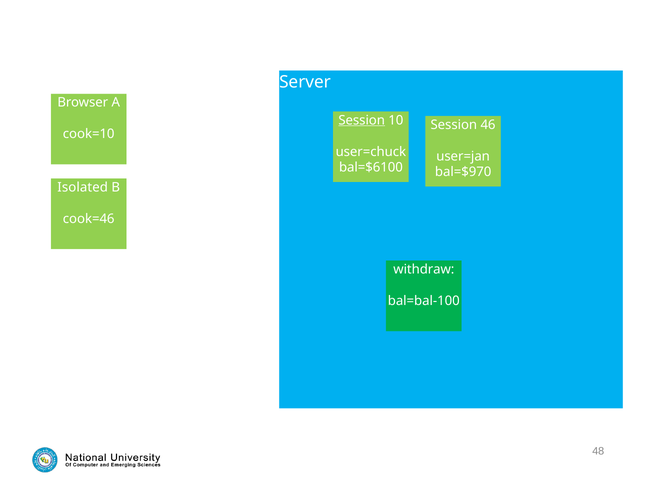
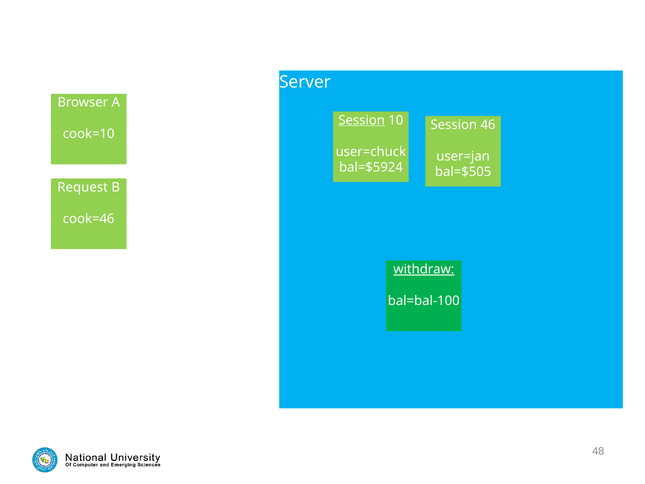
bal=$6100: bal=$6100 -> bal=$5924 (371, 167)
bal=$970: bal=$970 -> bal=$505 (463, 172)
Isolated: Isolated -> Request (83, 187)
withdraw underline: none -> present (424, 269)
